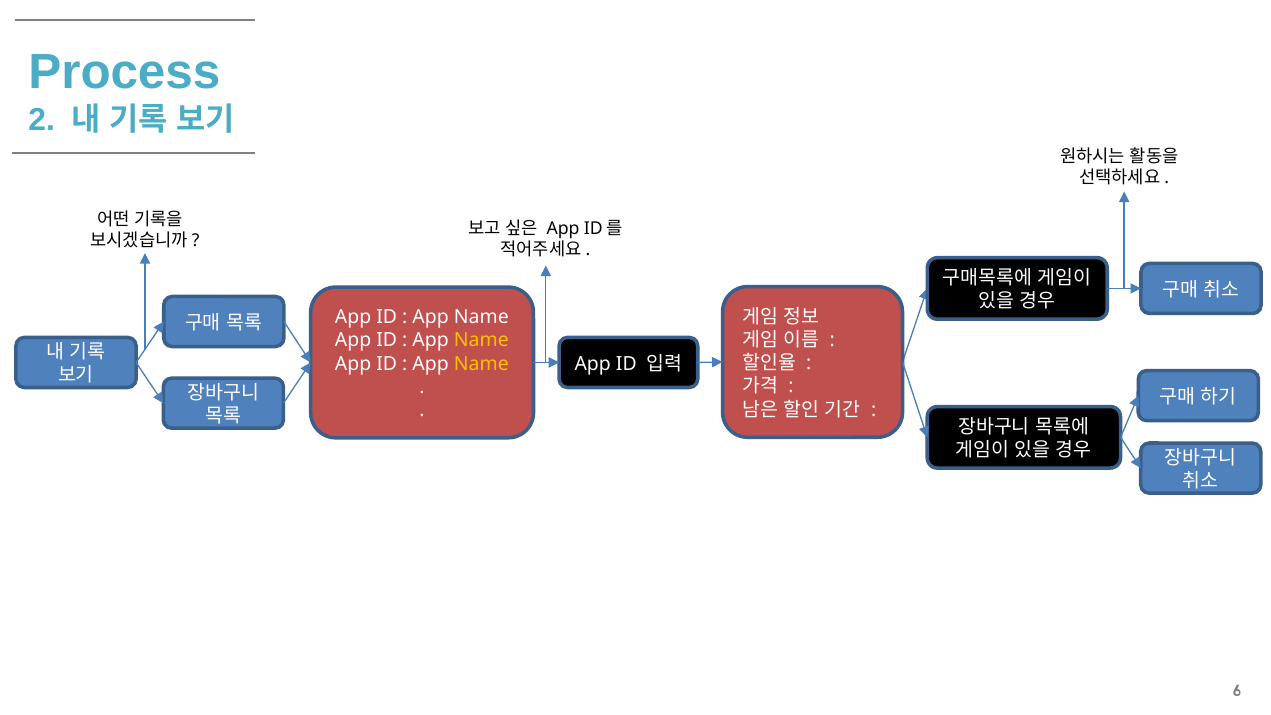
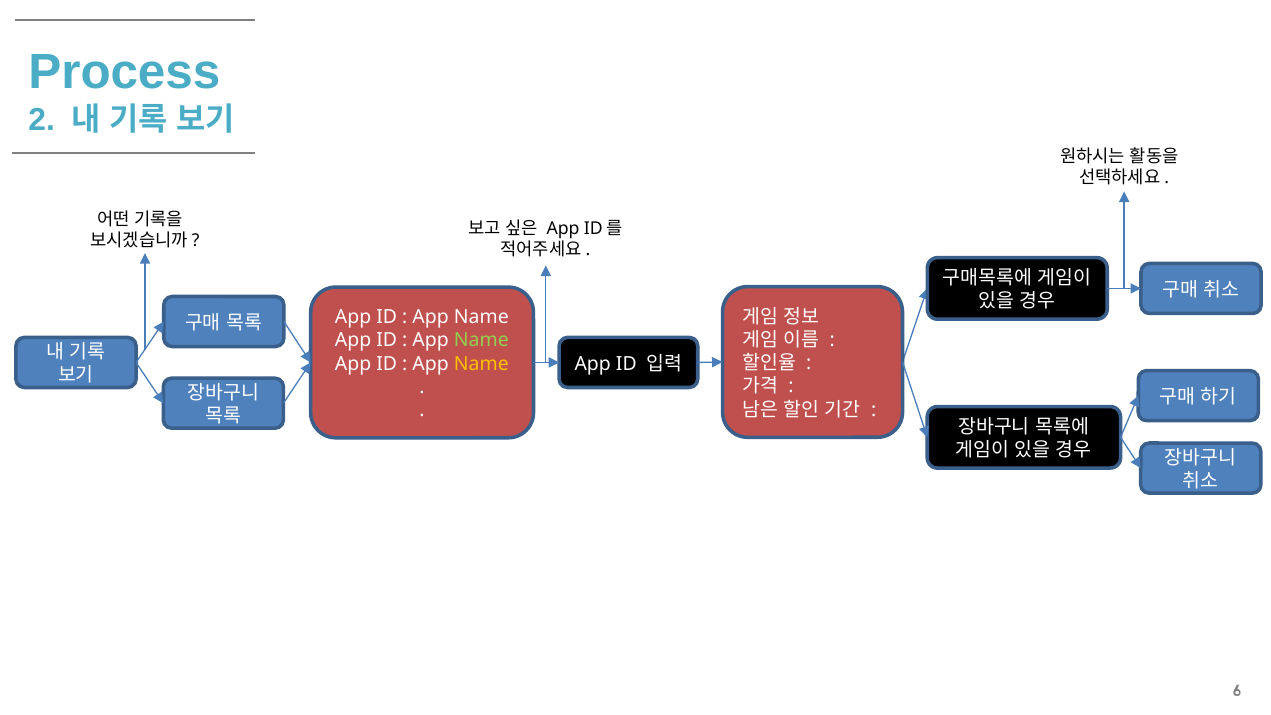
Name colour: yellow -> light green (481, 340)
